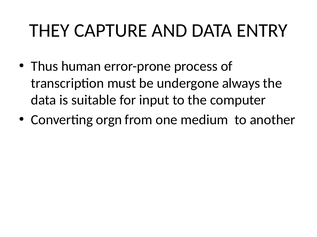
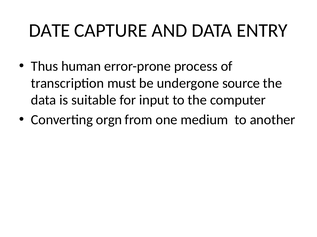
THEY: THEY -> DATE (49, 31)
always: always -> source (241, 83)
